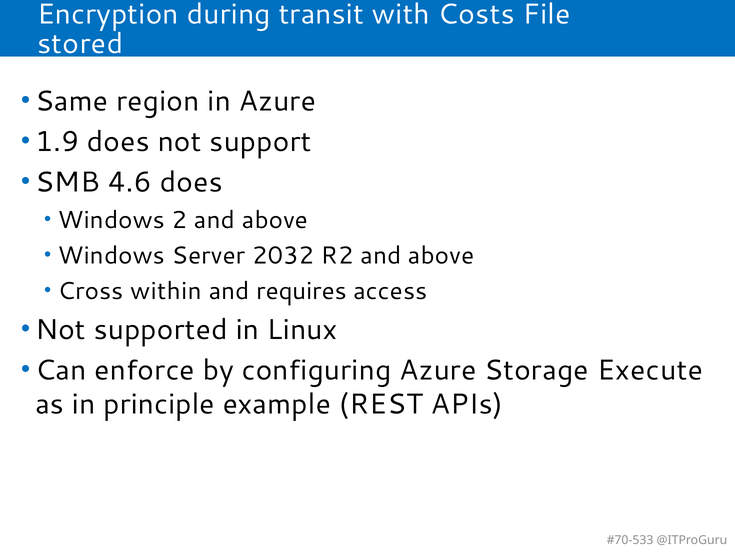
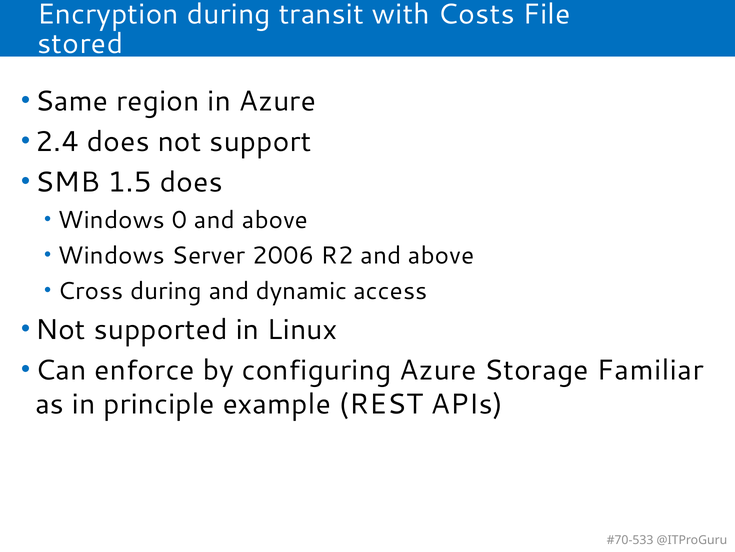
1.9: 1.9 -> 2.4 (57, 142)
4.6: 4.6 -> 1.5 (130, 182)
2: 2 -> 0 (180, 220)
2032: 2032 -> 2006 (283, 255)
Cross within: within -> during (166, 291)
requires: requires -> dynamic (302, 291)
Execute: Execute -> Familiar (650, 370)
